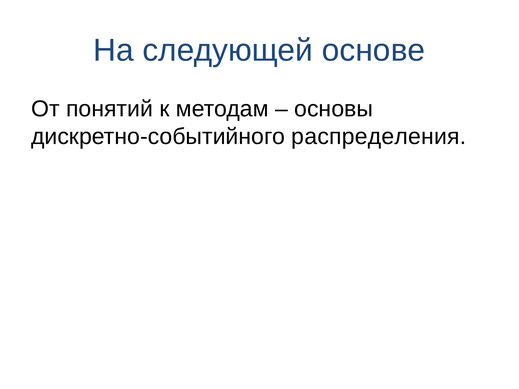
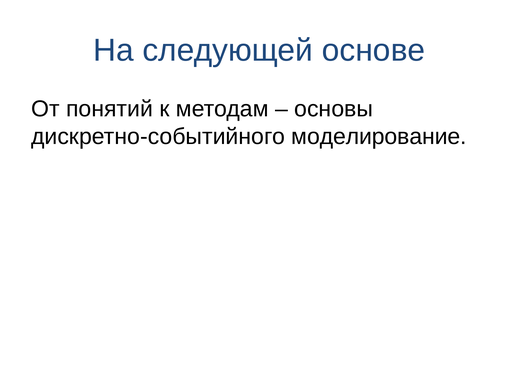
распределения: распределения -> моделирование (379, 137)
